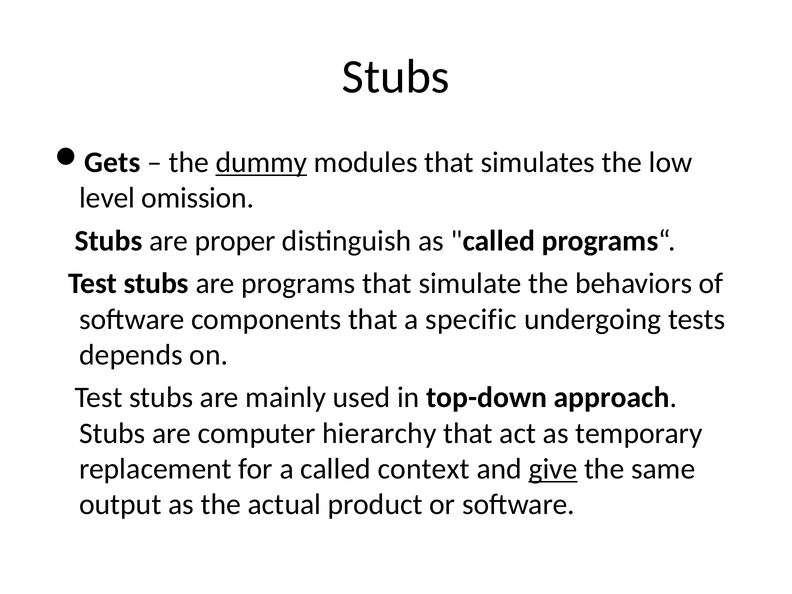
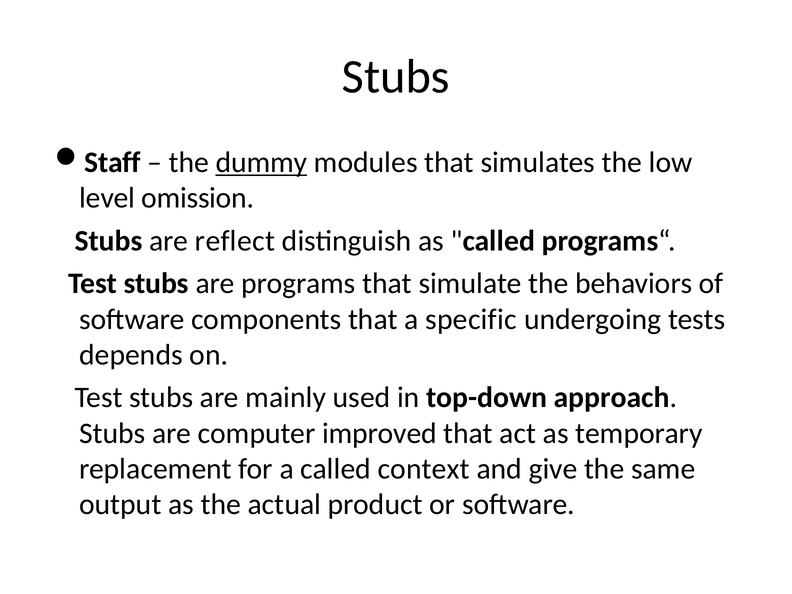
Gets: Gets -> Staff (113, 162)
proper: proper -> reflect (235, 241)
hierarchy: hierarchy -> improved (380, 433)
give underline: present -> none (553, 469)
